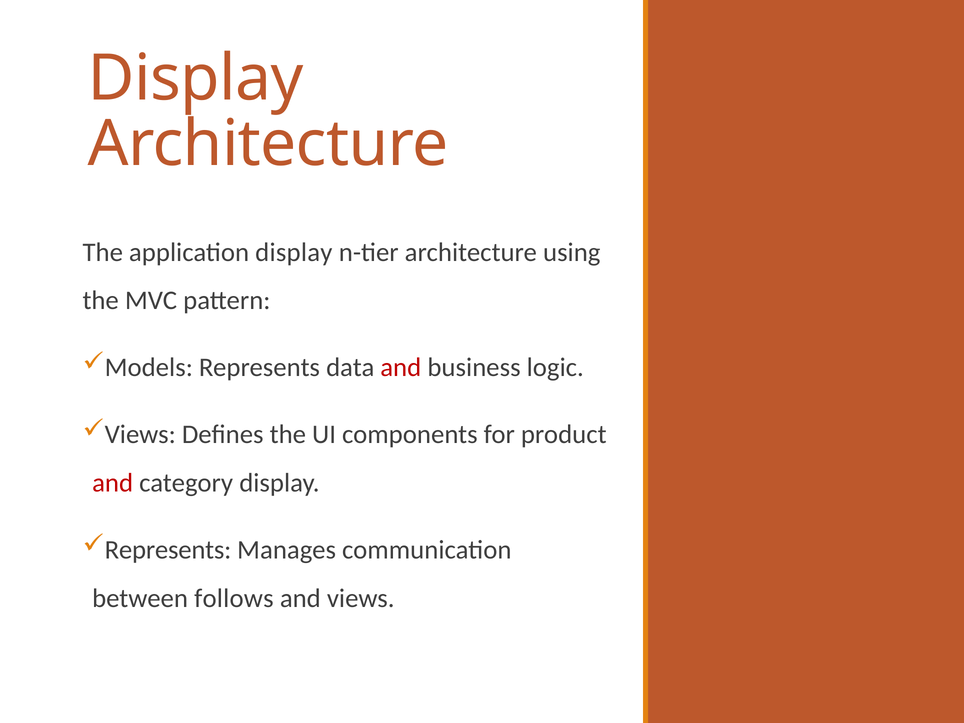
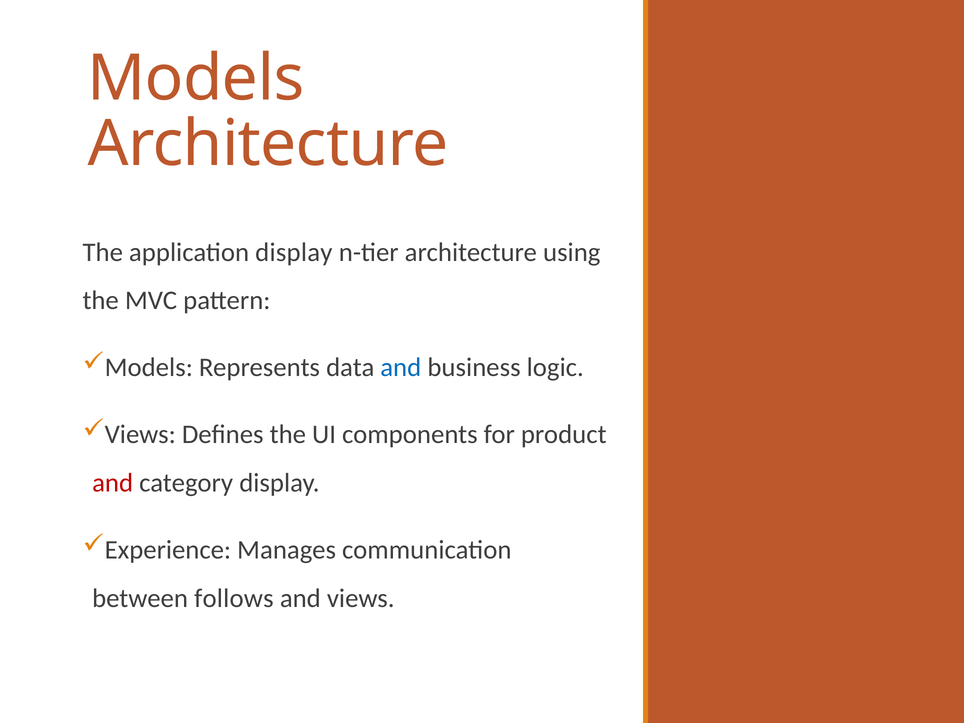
Display: Display -> Models (196, 78)
and colour: red -> blue (401, 368)
Represents: Represents -> Experience (168, 550)
